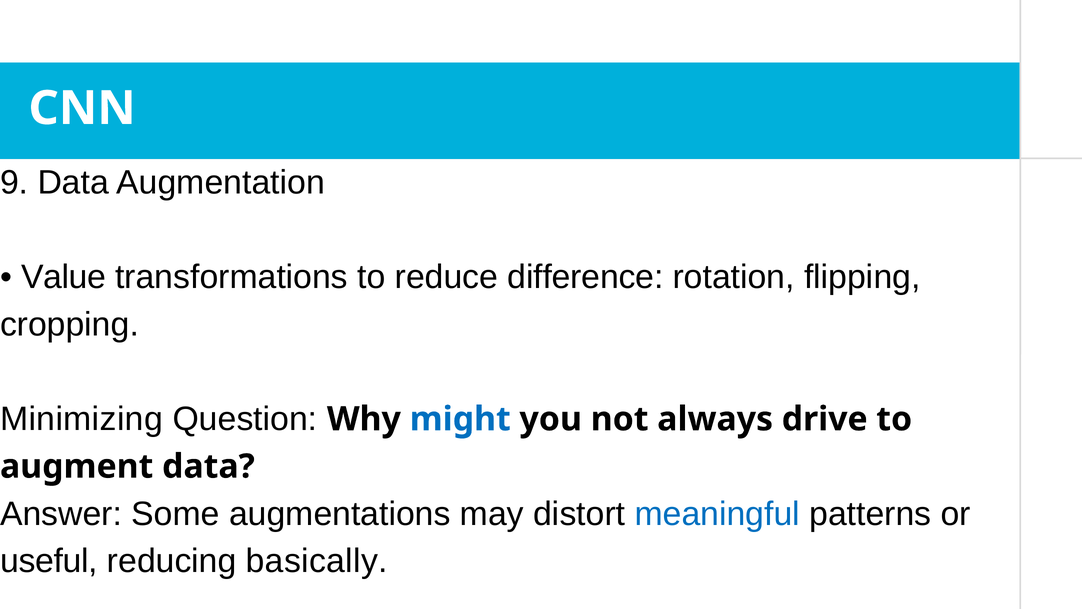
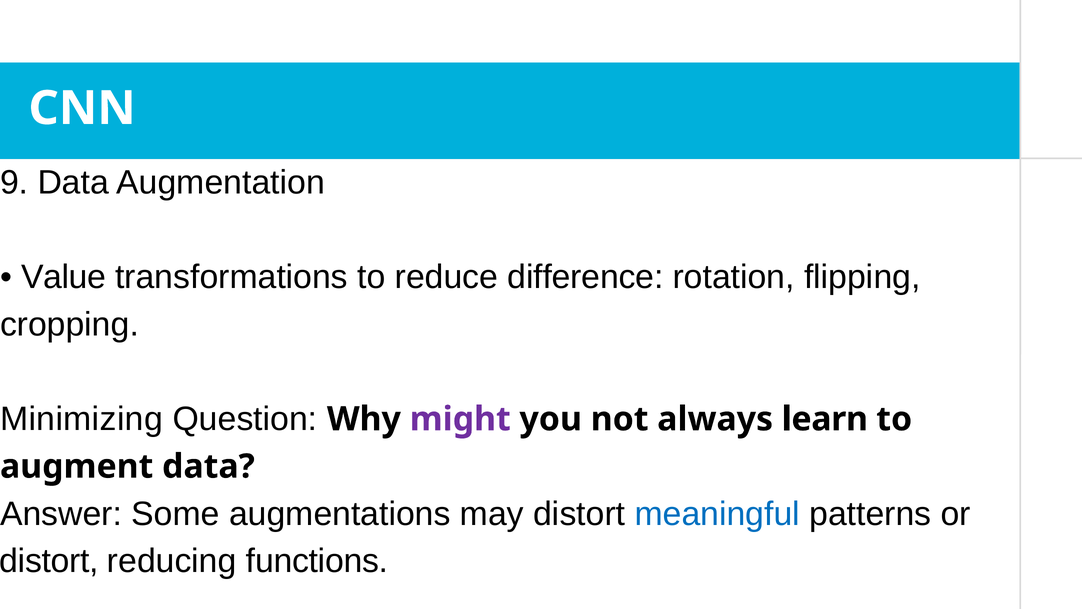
might colour: blue -> purple (460, 419)
drive: drive -> learn (825, 419)
useful: useful -> distort (49, 561)
basically: basically -> functions (317, 561)
